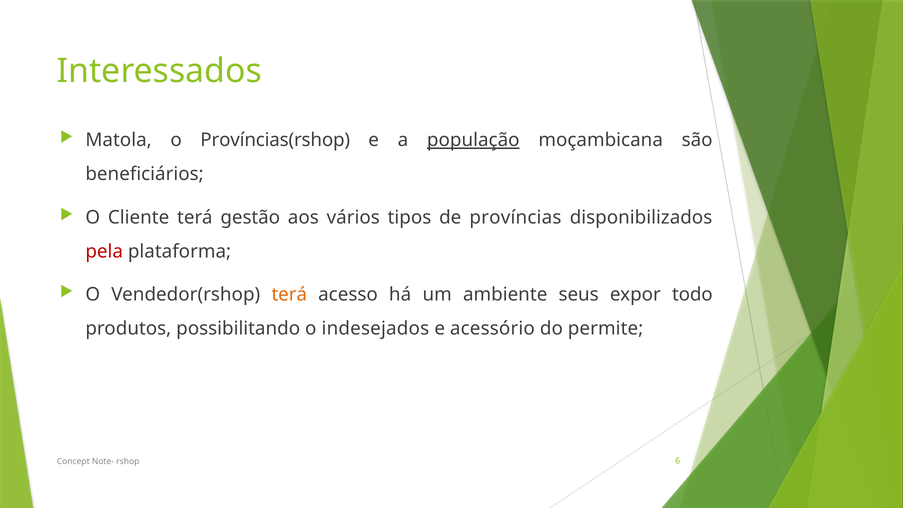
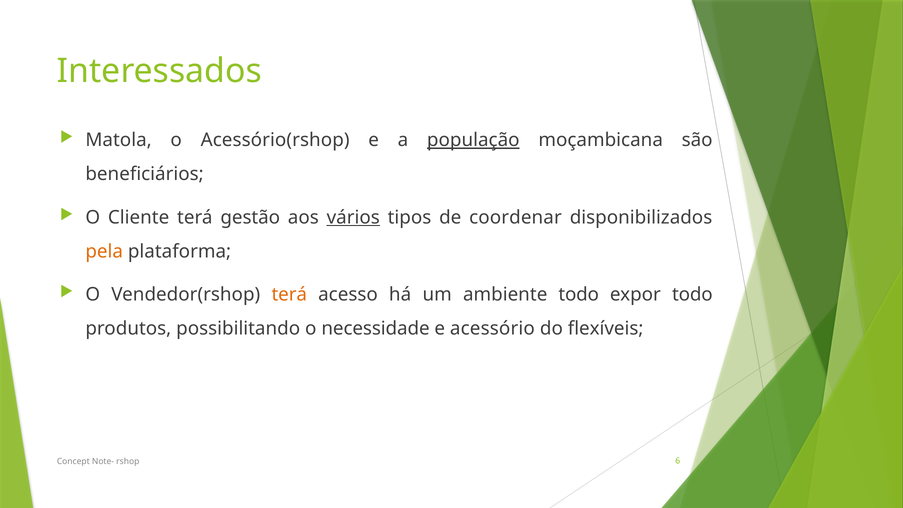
Províncias(rshop: Províncias(rshop -> Acessório(rshop (275, 140)
vários underline: none -> present (353, 217)
províncias: províncias -> coordenar (515, 217)
pela colour: red -> orange (104, 251)
ambiente seus: seus -> todo (579, 295)
indesejados: indesejados -> necessidade (376, 329)
permite: permite -> flexíveis (606, 329)
